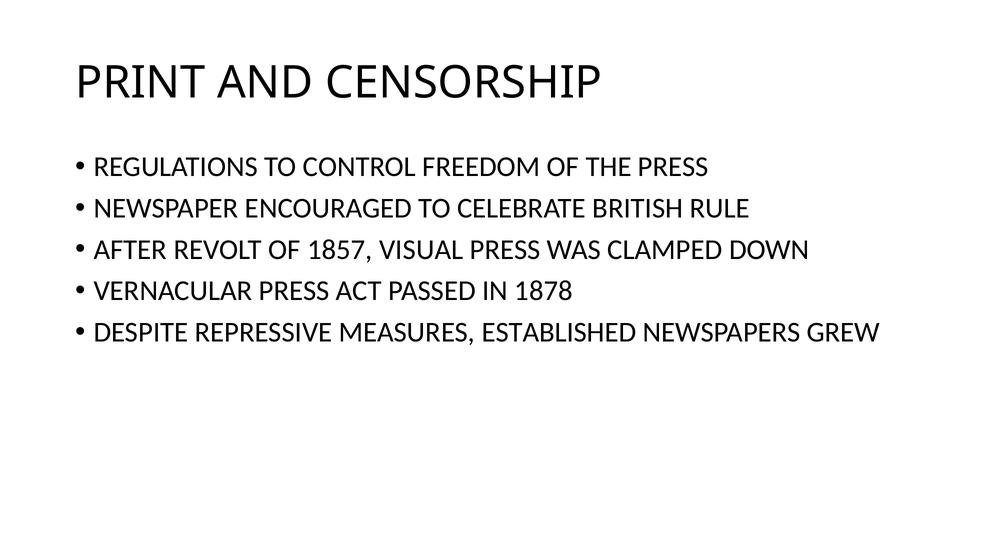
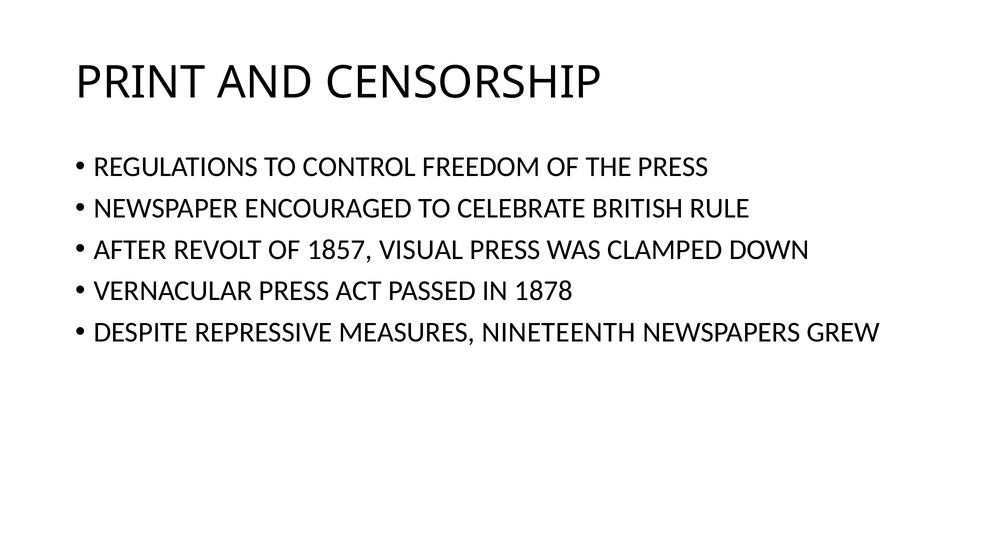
ESTABLISHED: ESTABLISHED -> NINETEENTH (559, 332)
